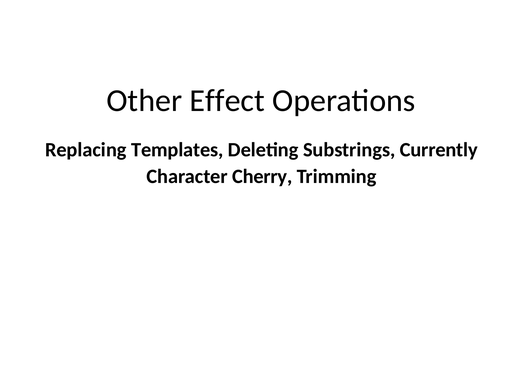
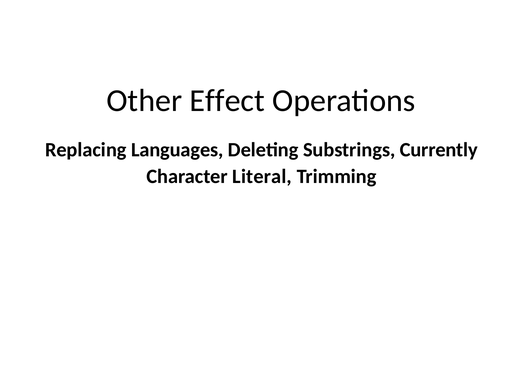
Templates: Templates -> Languages (177, 150)
Cherry: Cherry -> Literal (262, 177)
